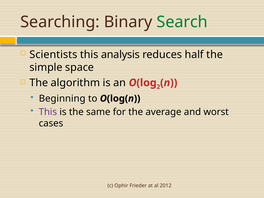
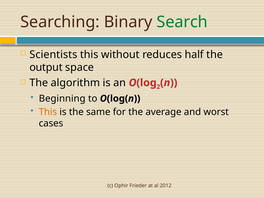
analysis: analysis -> without (120, 55)
simple: simple -> output (46, 67)
This colour: purple -> orange (48, 112)
